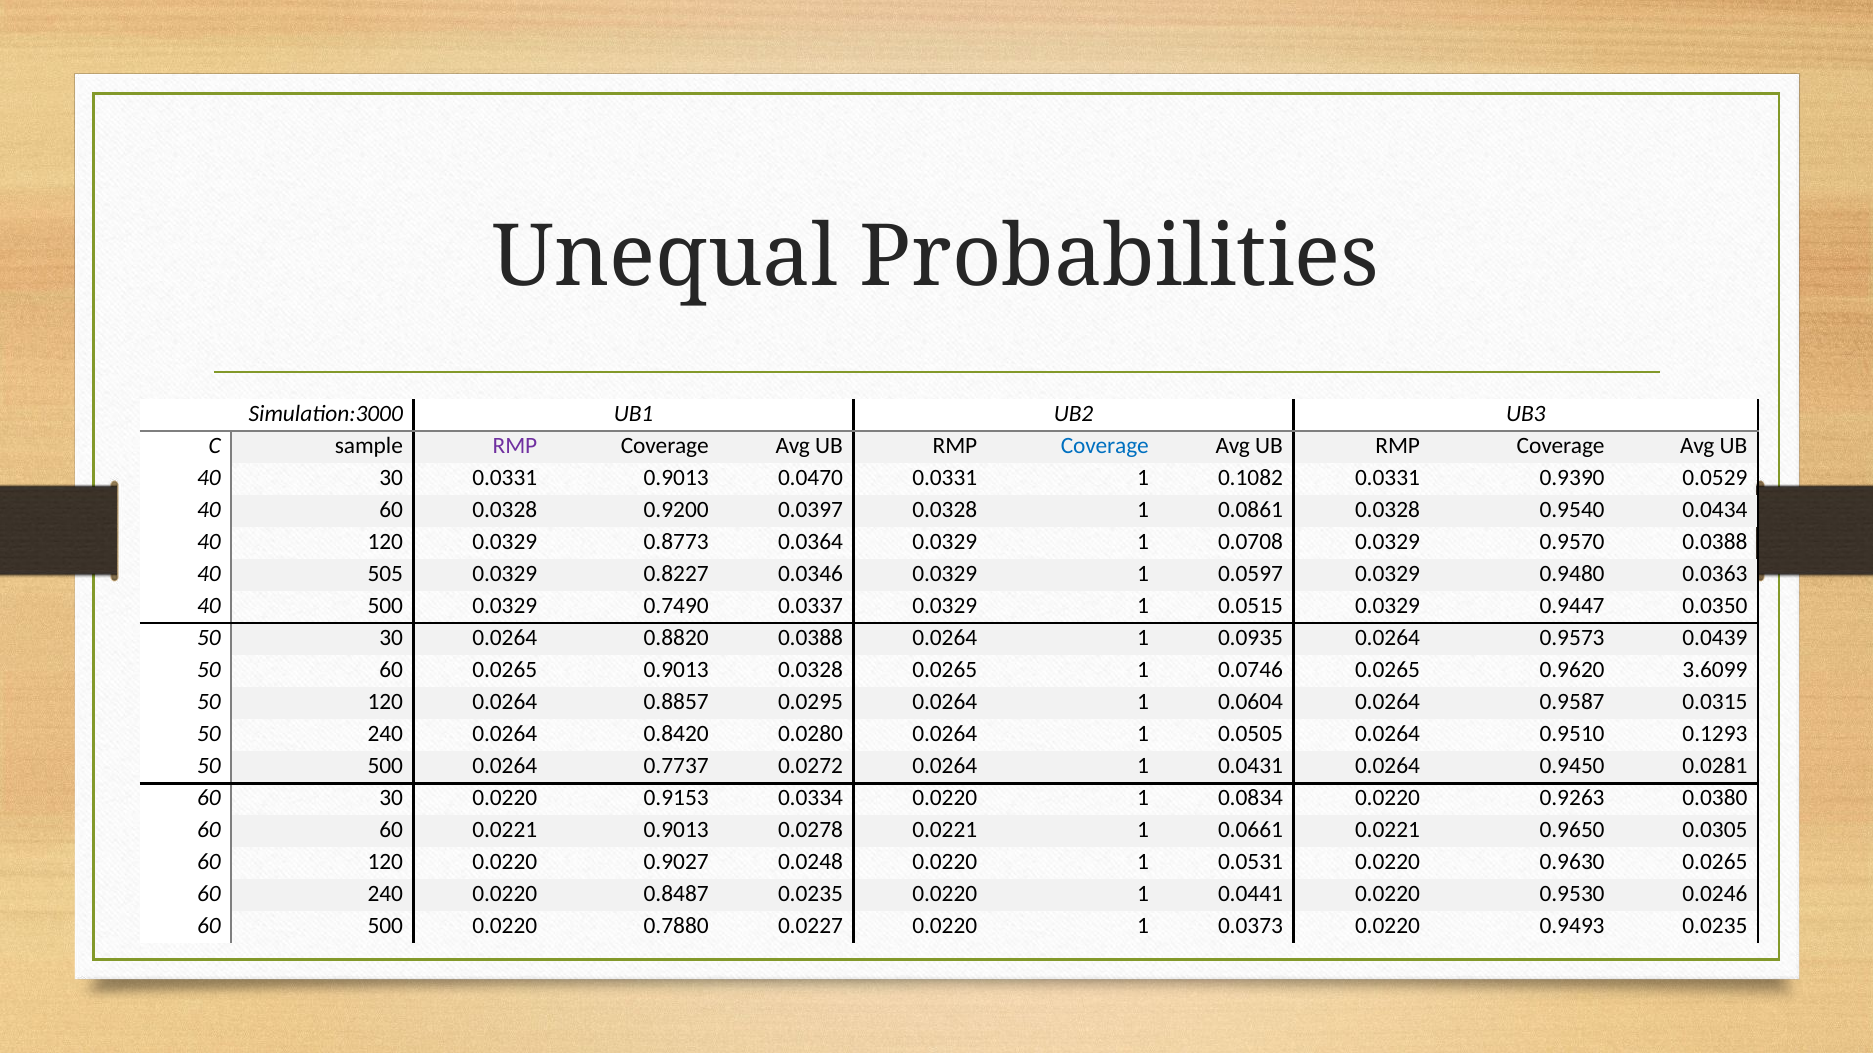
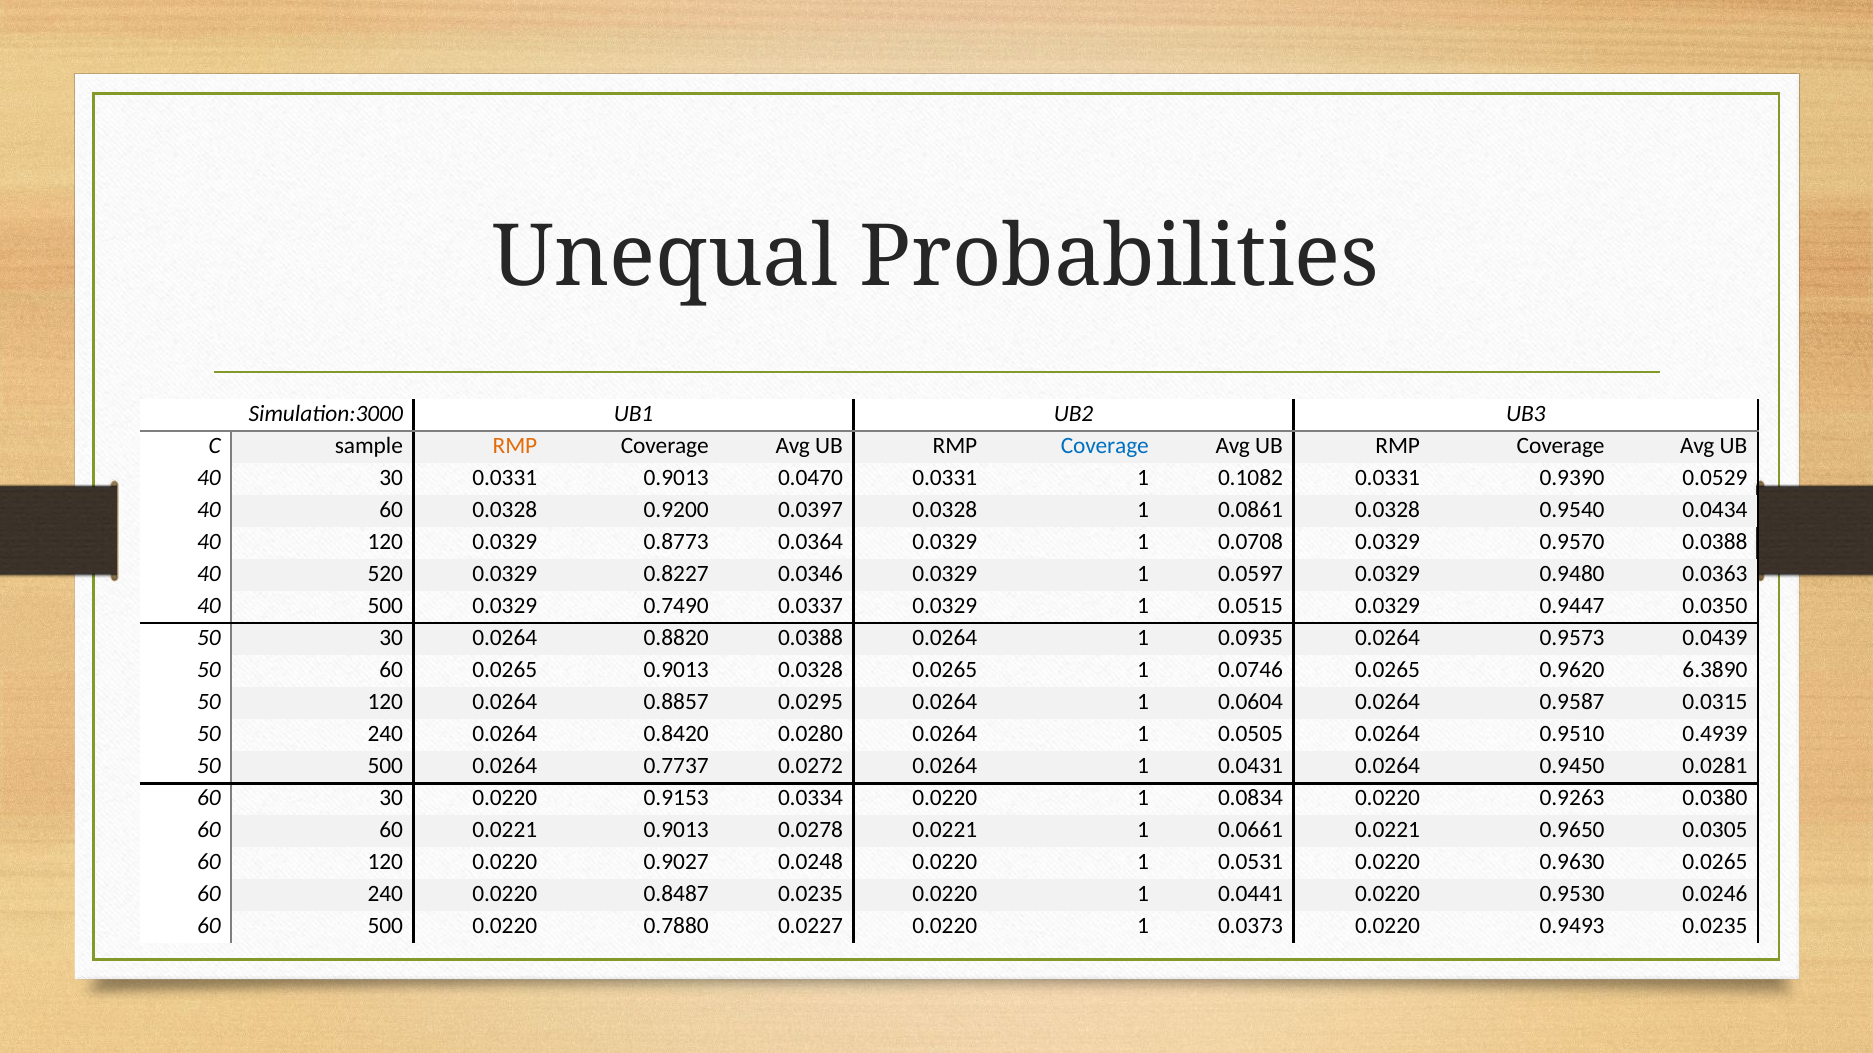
RMP colour: purple -> orange (515, 446)
505: 505 -> 520 (385, 574)
3.6099: 3.6099 -> 6.3890 (1715, 670)
0.1293: 0.1293 -> 0.4939 (1715, 734)
